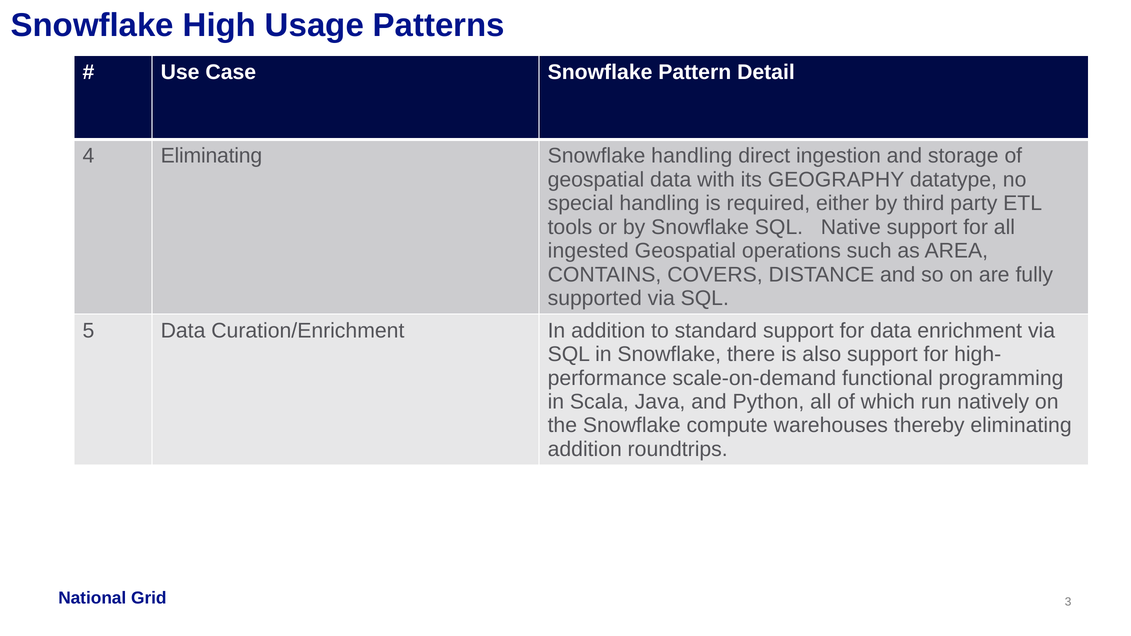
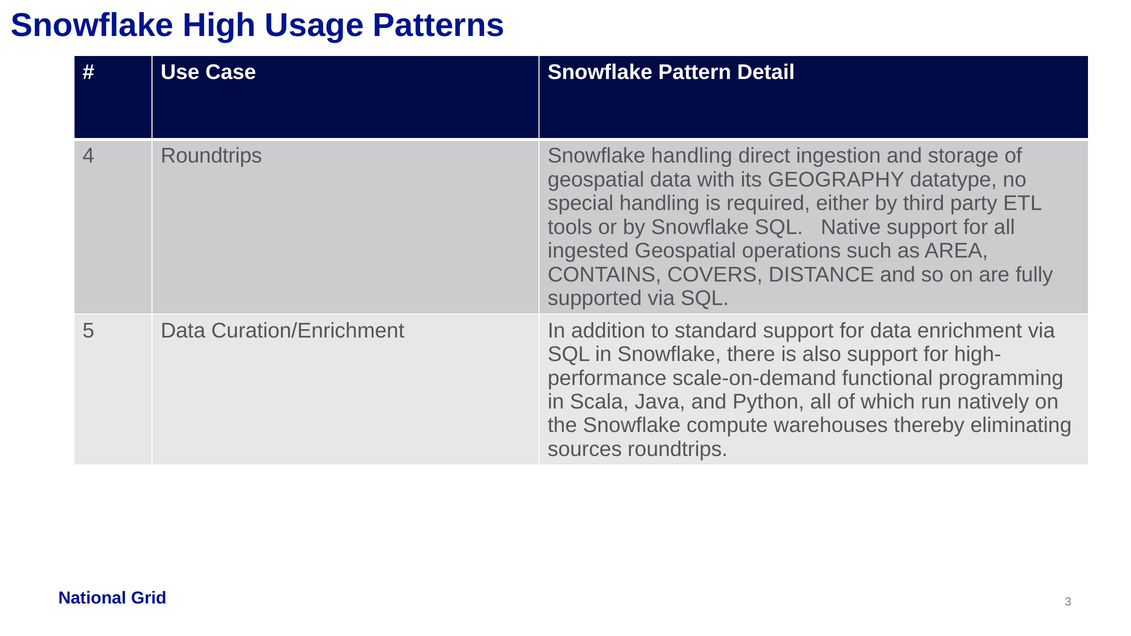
4 Eliminating: Eliminating -> Roundtrips (211, 156)
addition: addition -> sources (585, 449)
